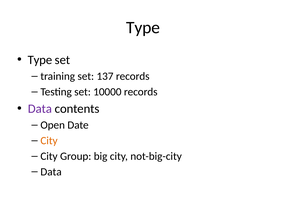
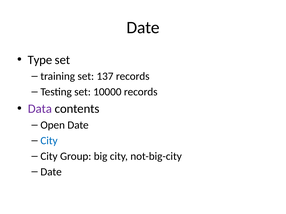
Type: Type -> Date (143, 28)
City colour: orange -> blue (49, 141)
Data: Data -> Date (51, 172)
